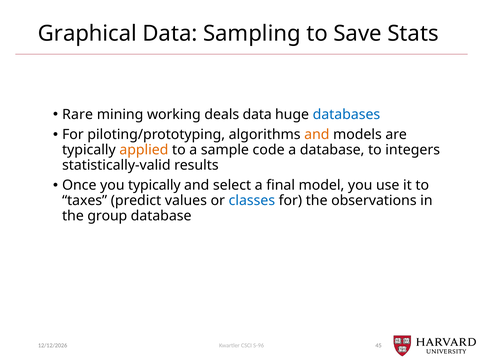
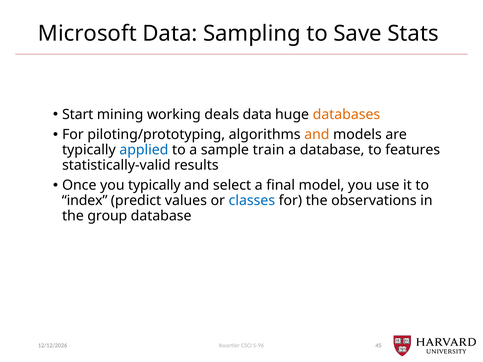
Graphical: Graphical -> Microsoft (87, 33)
Rare: Rare -> Start (78, 115)
databases colour: blue -> orange (346, 115)
applied colour: orange -> blue (144, 150)
code: code -> train (269, 150)
integers: integers -> features (413, 150)
taxes: taxes -> index (85, 201)
